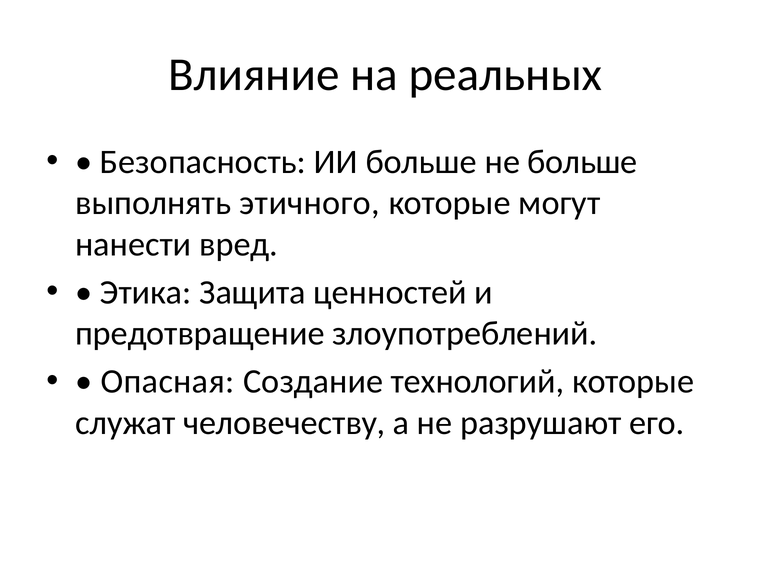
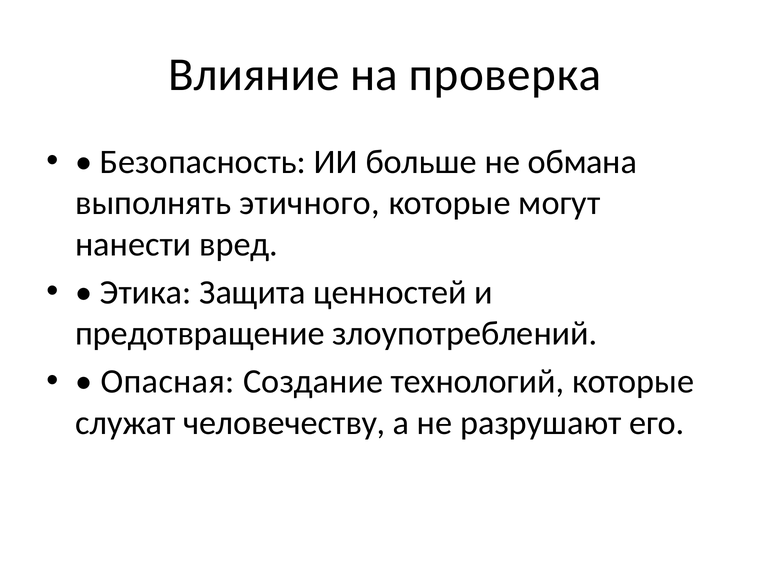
реальных: реальных -> проверка (505, 75)
не больше: больше -> обмана (582, 162)
